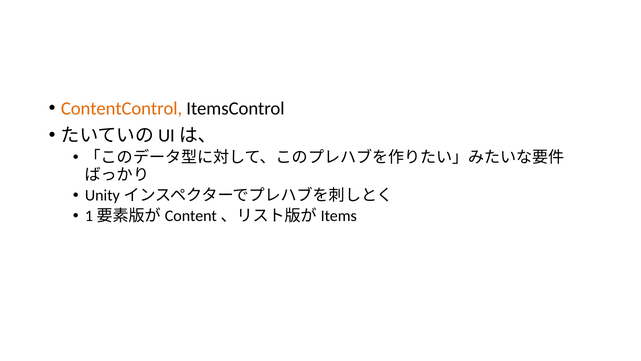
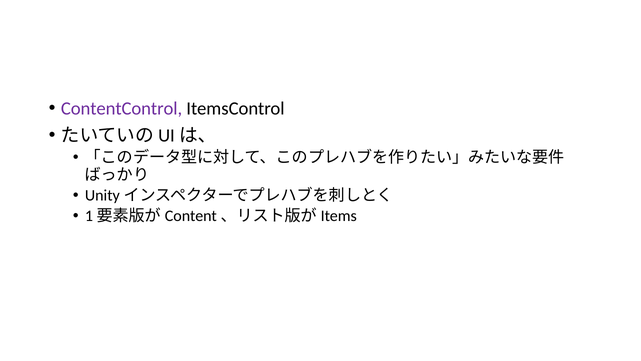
ContentControl colour: orange -> purple (122, 108)
